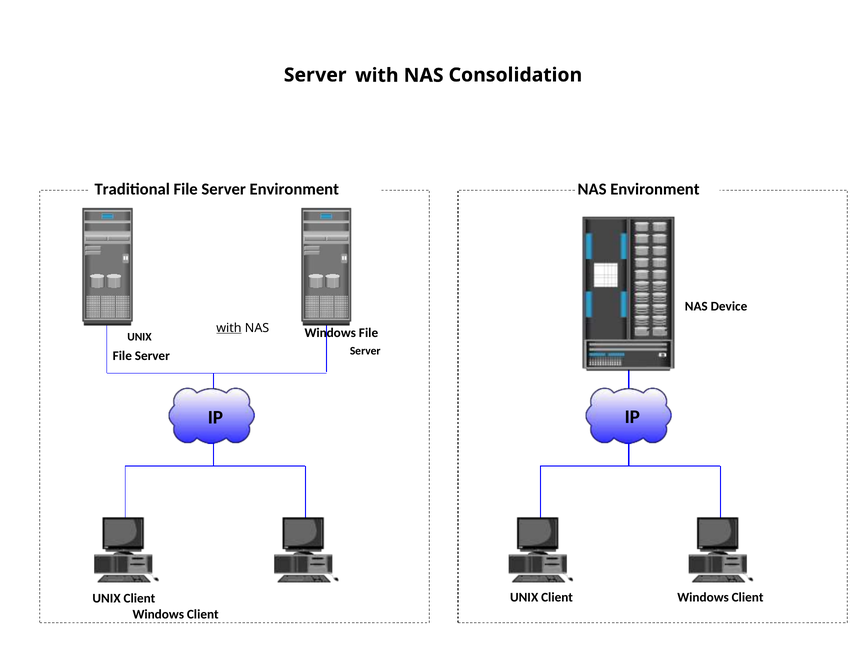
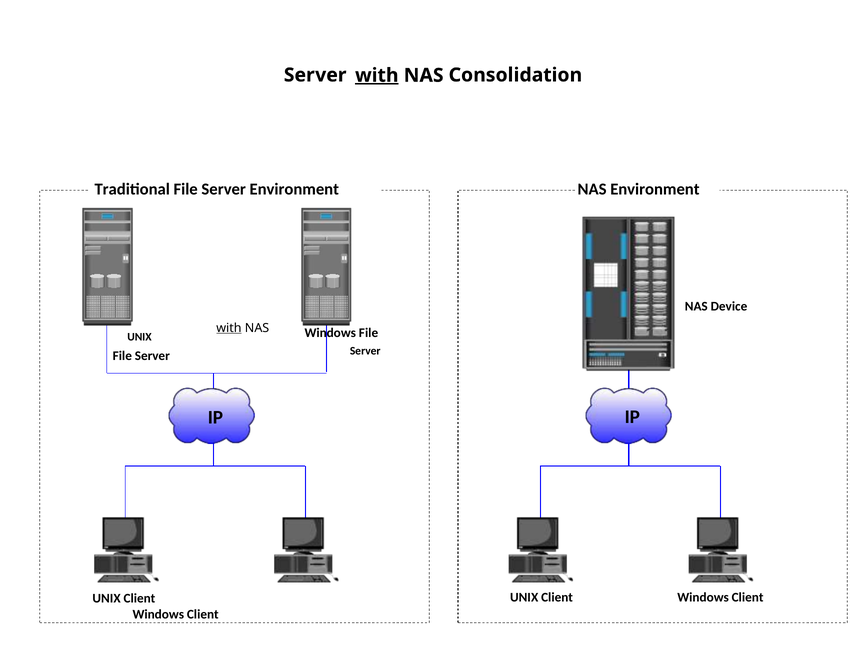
with underline: none -> present (377, 75)
